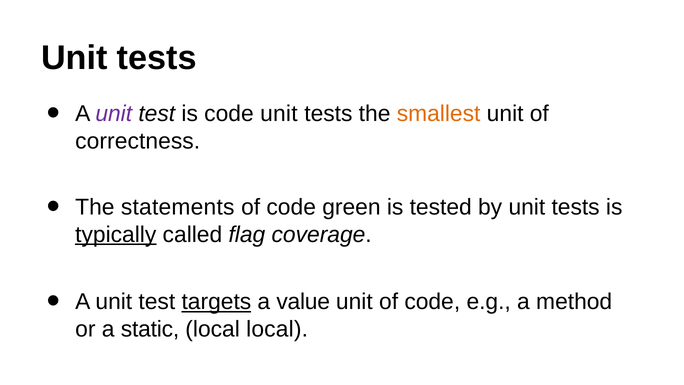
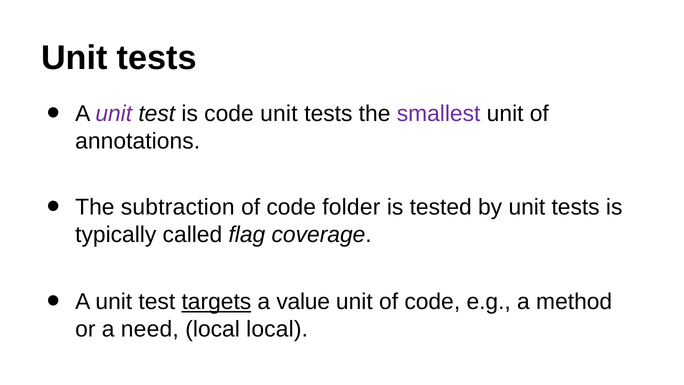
smallest colour: orange -> purple (439, 114)
correctness: correctness -> annotations (138, 141)
statements: statements -> subtraction (178, 207)
green: green -> folder (351, 207)
typically underline: present -> none (116, 234)
static: static -> need (150, 329)
